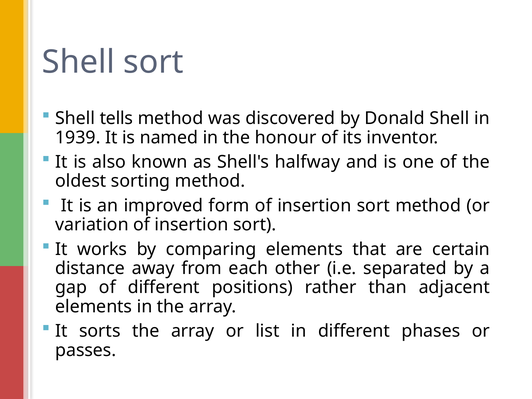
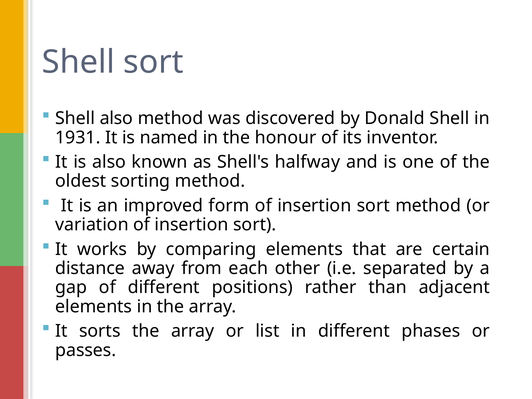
Shell tells: tells -> also (116, 118)
1939: 1939 -> 1931 (78, 137)
